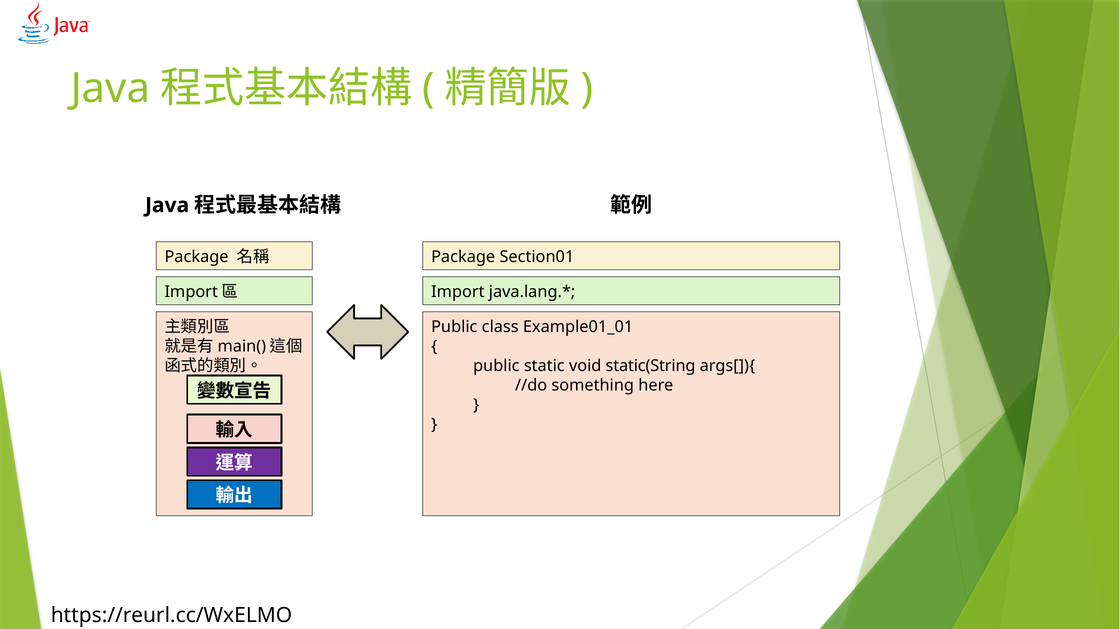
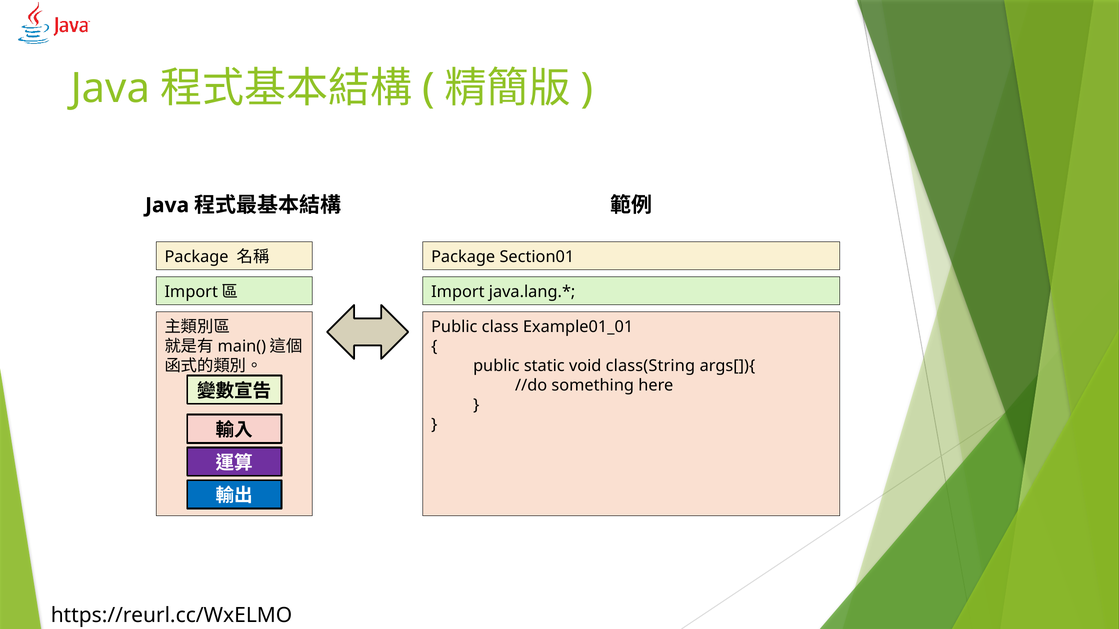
static(String: static(String -> class(String (650, 366)
